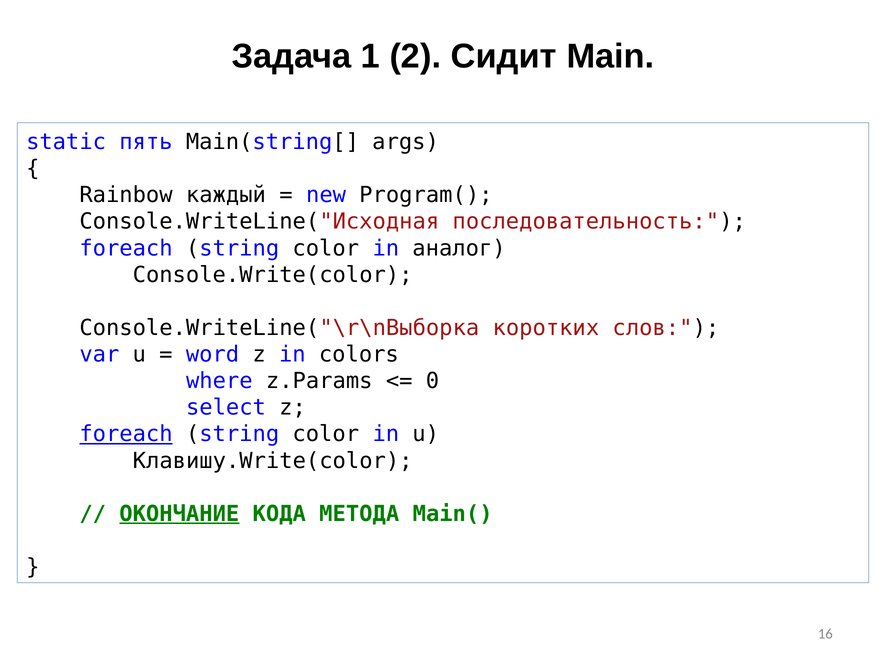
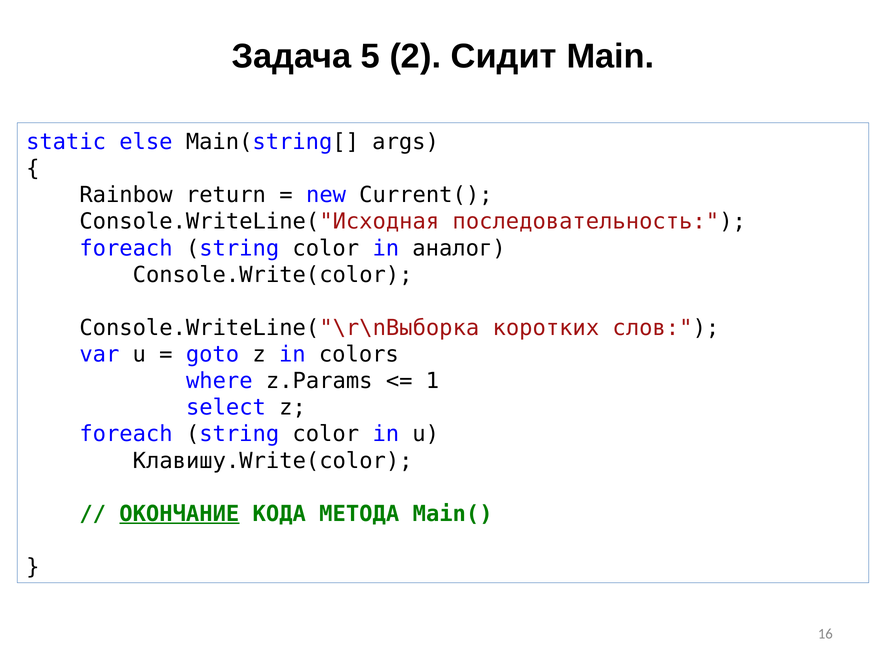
1: 1 -> 5 (371, 56)
пять: пять -> else (146, 142)
каждый: каждый -> return (226, 195)
Program(: Program( -> Current( (426, 195)
word: word -> goto (213, 355)
0: 0 -> 1 (432, 381)
foreach underline: present -> none (126, 434)
